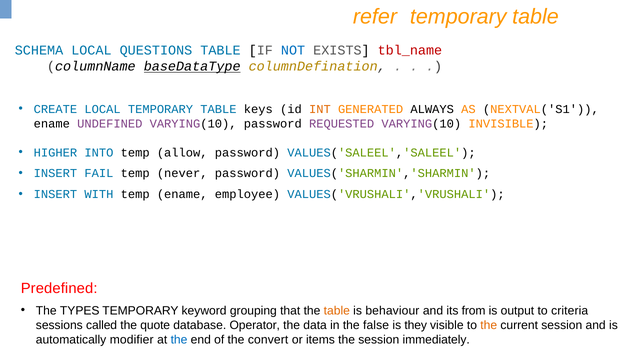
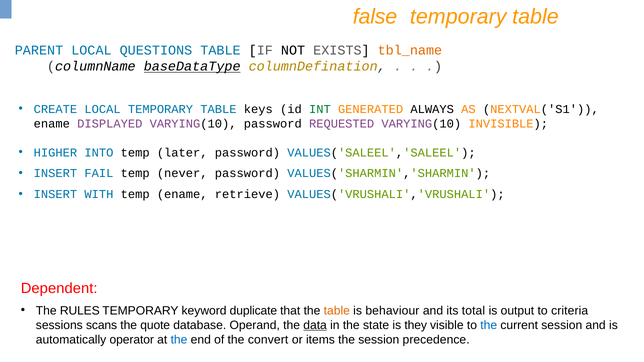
refer: refer -> false (375, 17)
SCHEMA: SCHEMA -> PARENT (39, 50)
NOT colour: blue -> black (293, 50)
tbl_name colour: red -> orange (410, 50)
INT colour: orange -> green (320, 109)
UNDEFINED: UNDEFINED -> DISPLAYED (110, 124)
allow: allow -> later (182, 153)
employee: employee -> retrieve (247, 195)
Predefined: Predefined -> Dependent (59, 288)
TYPES: TYPES -> RULES (80, 311)
grouping: grouping -> duplicate (253, 311)
from: from -> total (473, 311)
called: called -> scans (102, 325)
Operator: Operator -> Operand (255, 325)
data underline: none -> present (315, 325)
false: false -> state (376, 325)
the colour: orange -> blue (489, 325)
modifier: modifier -> operator (132, 340)
immediately: immediately -> precedence (436, 340)
